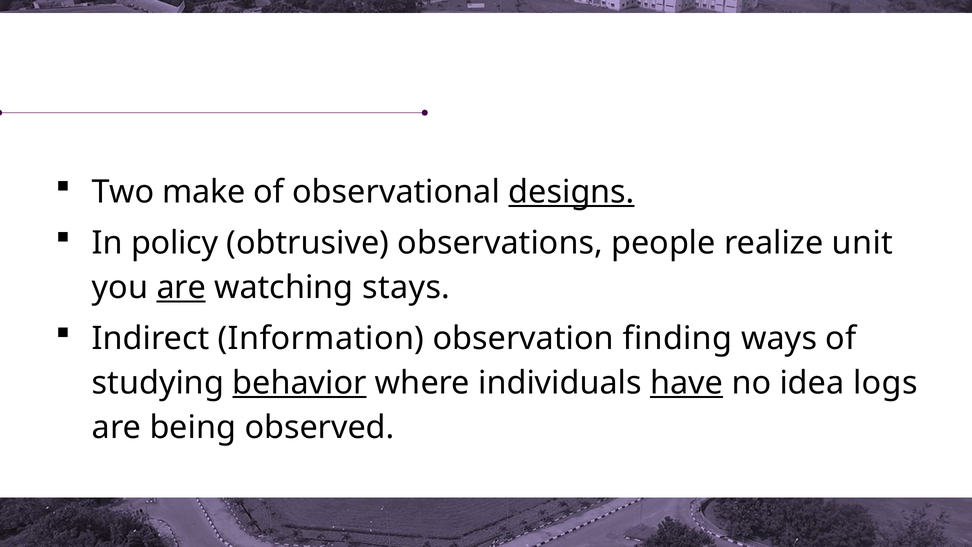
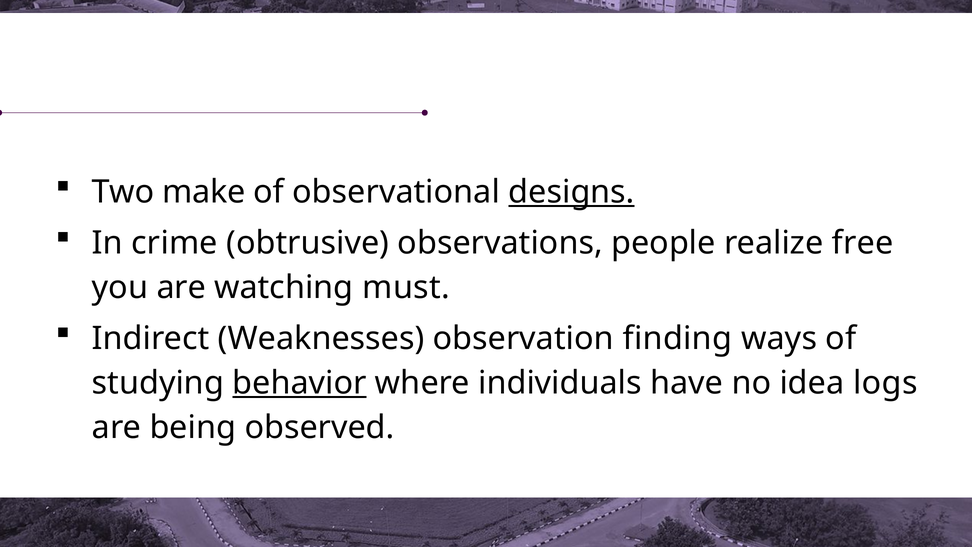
policy: policy -> crime (175, 243)
unit: unit -> free (863, 243)
are underline: present -> none (181, 287)
stays: stays -> must (406, 287)
Information: Information -> Weaknesses (321, 339)
have underline: present -> none (687, 383)
